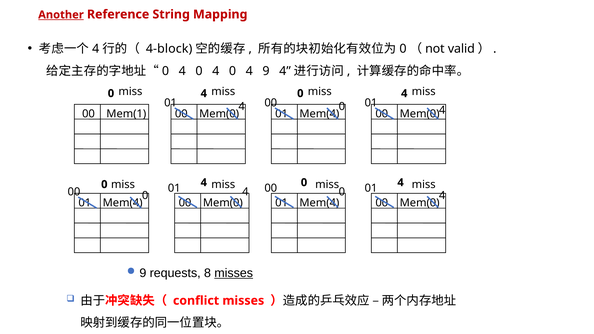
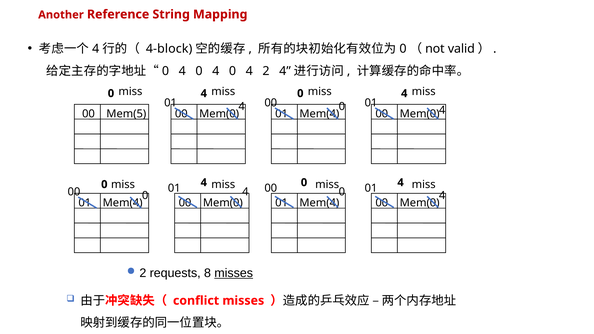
Another underline: present -> none (61, 15)
4 9: 9 -> 2 (266, 71)
Mem(1: Mem(1 -> Mem(5 (126, 114)
9: 9 -> 2 (143, 273)
